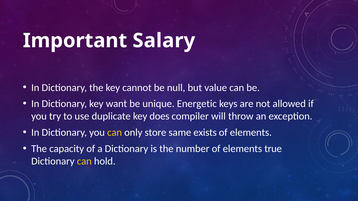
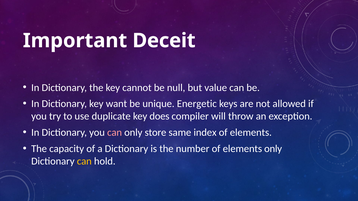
Salary: Salary -> Deceit (164, 41)
can colour: yellow -> pink (115, 133)
exists: exists -> index (205, 133)
elements true: true -> only (273, 149)
